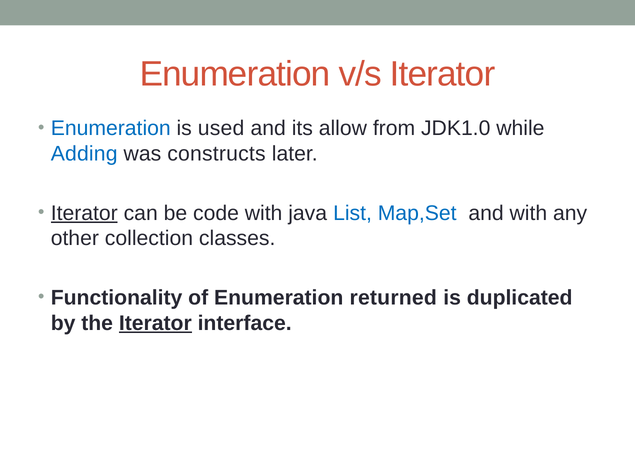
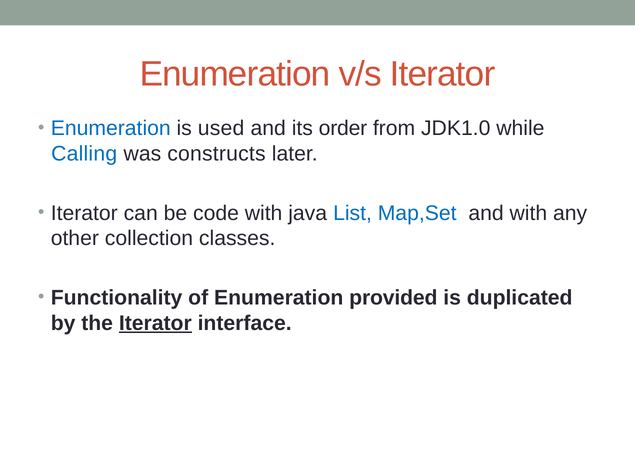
allow: allow -> order (343, 128)
Adding: Adding -> Calling (84, 154)
Iterator underline: present -> none (84, 213)
returned: returned -> provided (393, 298)
